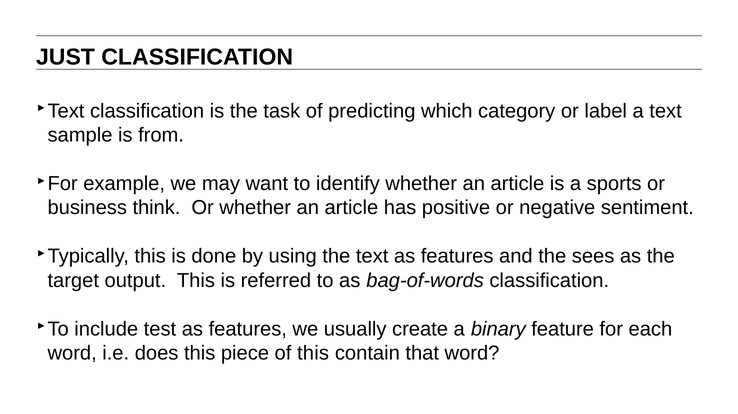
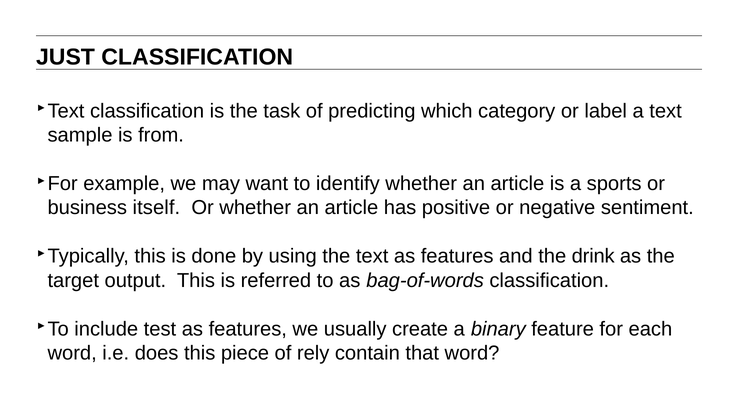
think: think -> itself (156, 208)
sees: sees -> drink (593, 256)
of this: this -> rely (313, 353)
